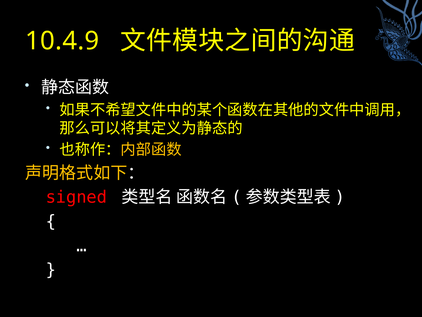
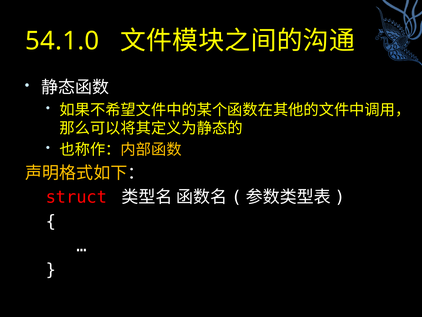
10.4.9: 10.4.9 -> 54.1.0 (62, 41)
signed: signed -> struct (76, 197)
